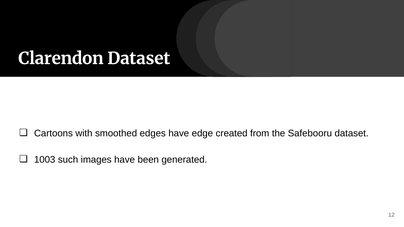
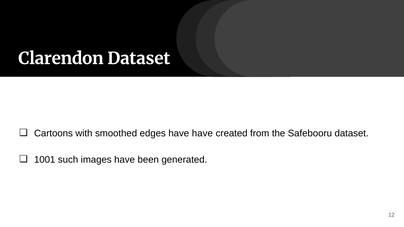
have edge: edge -> have (202, 133)
1003: 1003 -> 1001 (45, 160)
